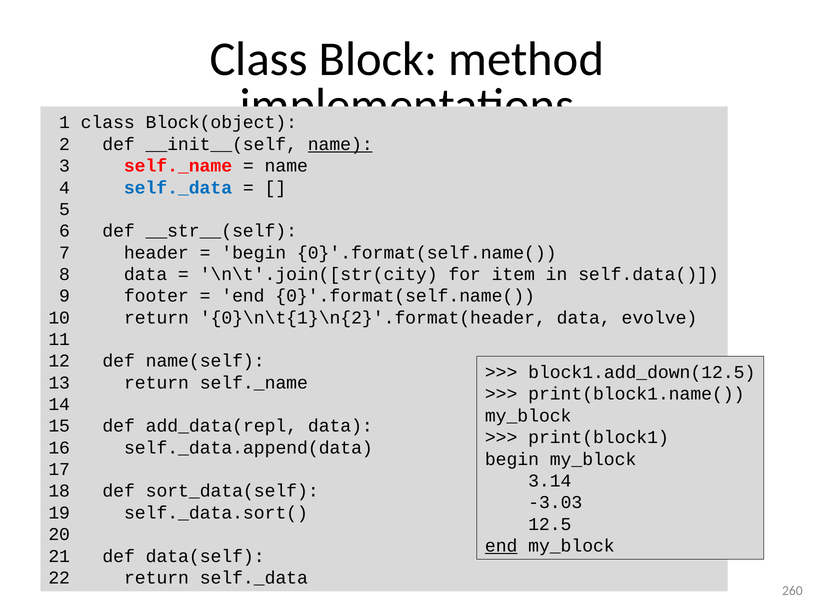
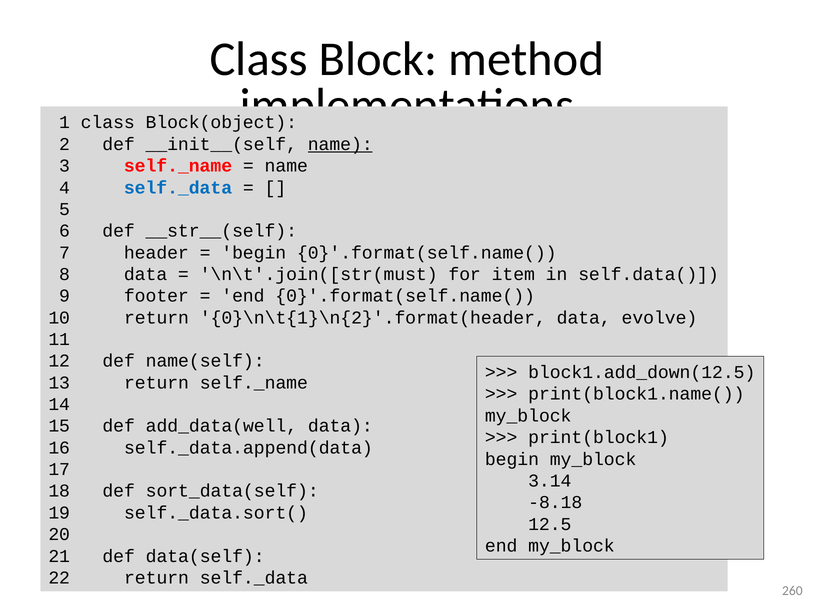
\n\t'.join([str(city: \n\t'.join([str(city -> \n\t'.join([str(must (319, 274)
add_data(repl: add_data(repl -> add_data(well (221, 426)
-3.03: -3.03 -> -8.18 (555, 503)
end underline: present -> none (501, 546)
